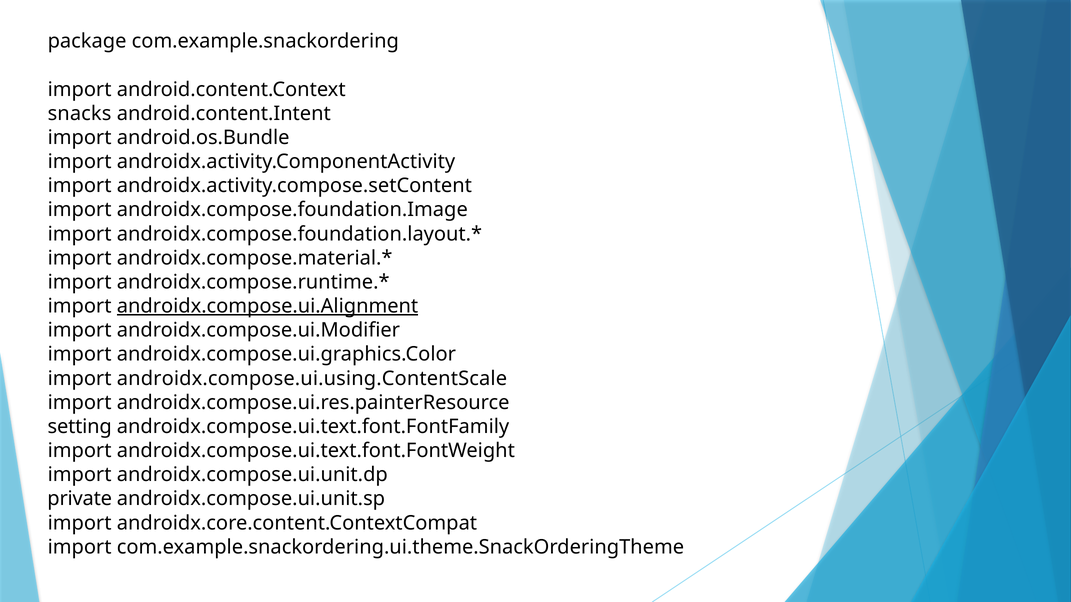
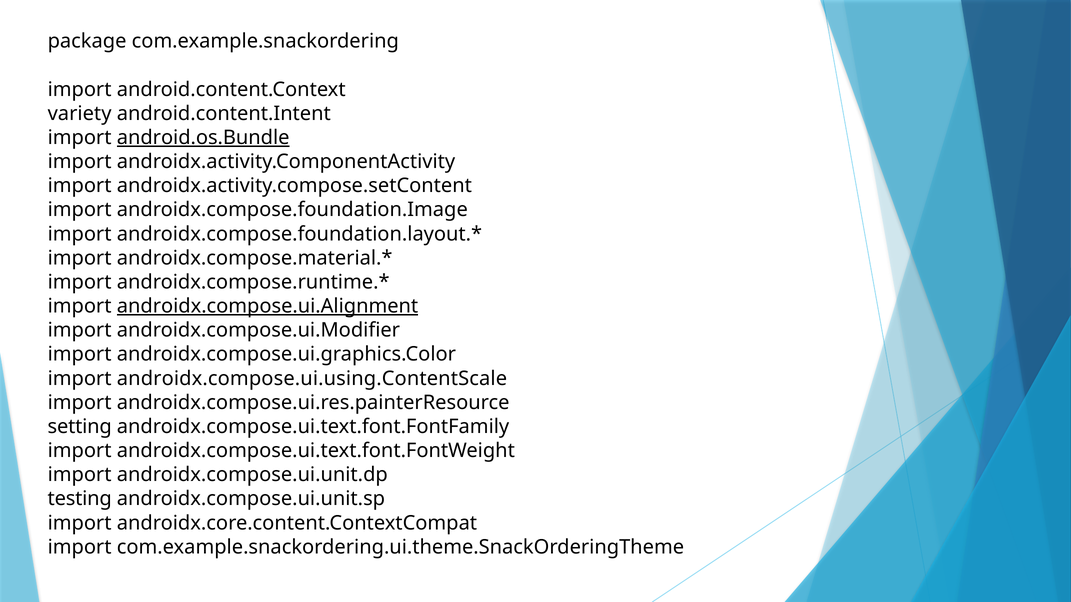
snacks: snacks -> variety (80, 114)
android.os.Bundle underline: none -> present (203, 138)
private: private -> testing (80, 499)
